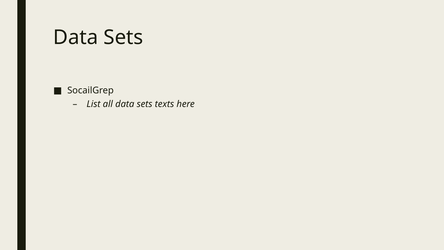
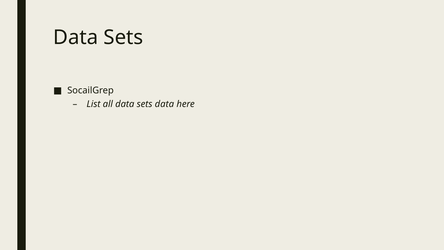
sets texts: texts -> data (164, 104)
